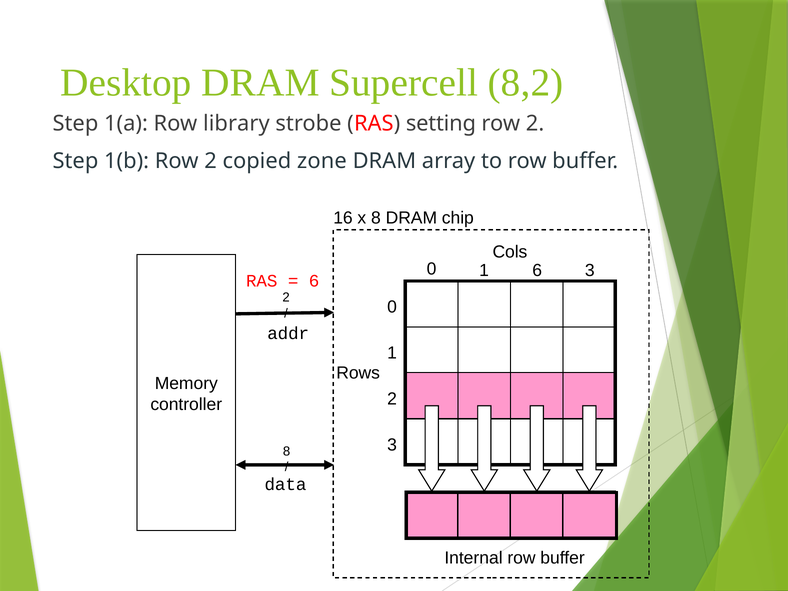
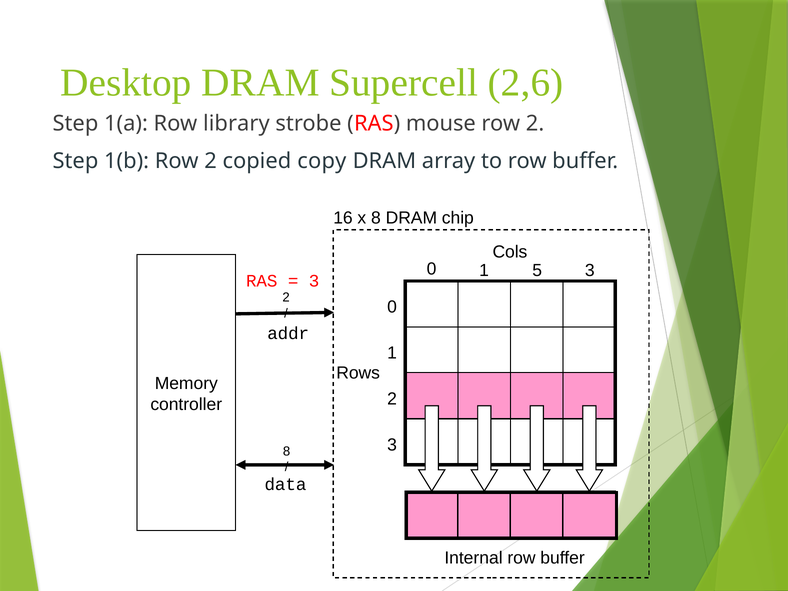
8,2: 8,2 -> 2,6 (526, 83)
setting: setting -> mouse (441, 124)
zone: zone -> copy (322, 161)
1 6: 6 -> 5 (537, 270)
6: 6 -> 3 (314, 281)
